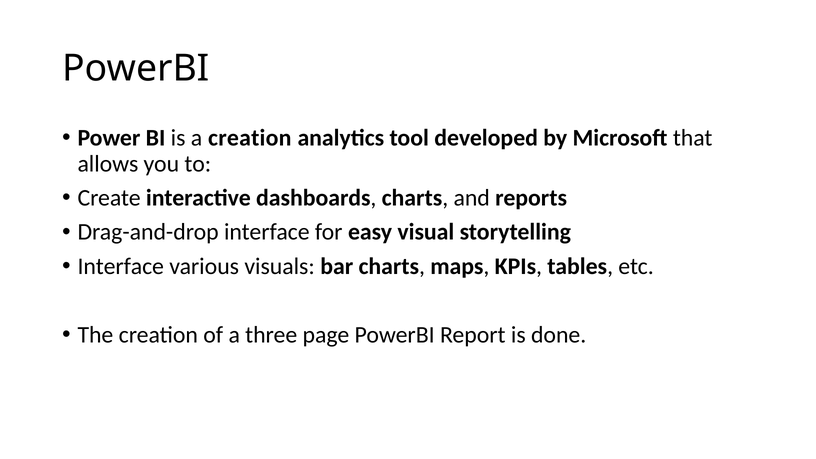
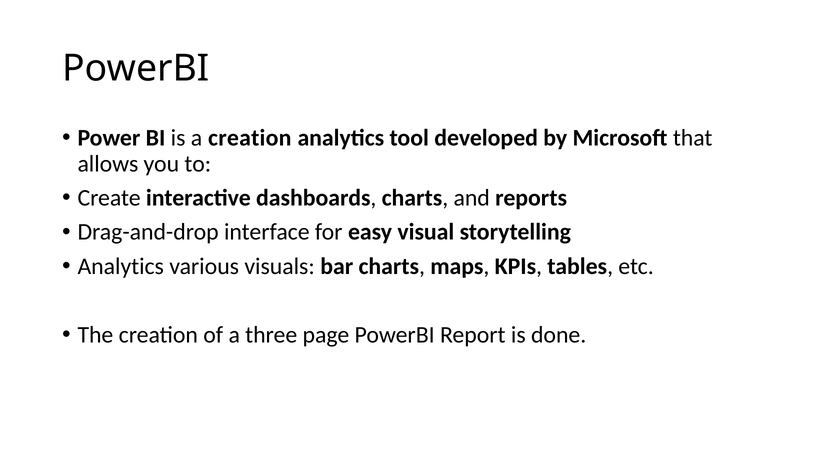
Interface: Interface -> Analytics (121, 266)
